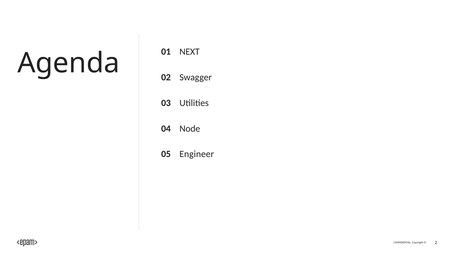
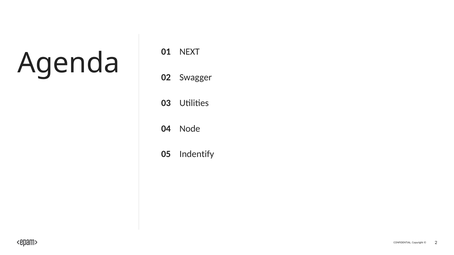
Engineer: Engineer -> Indentify (197, 154)
